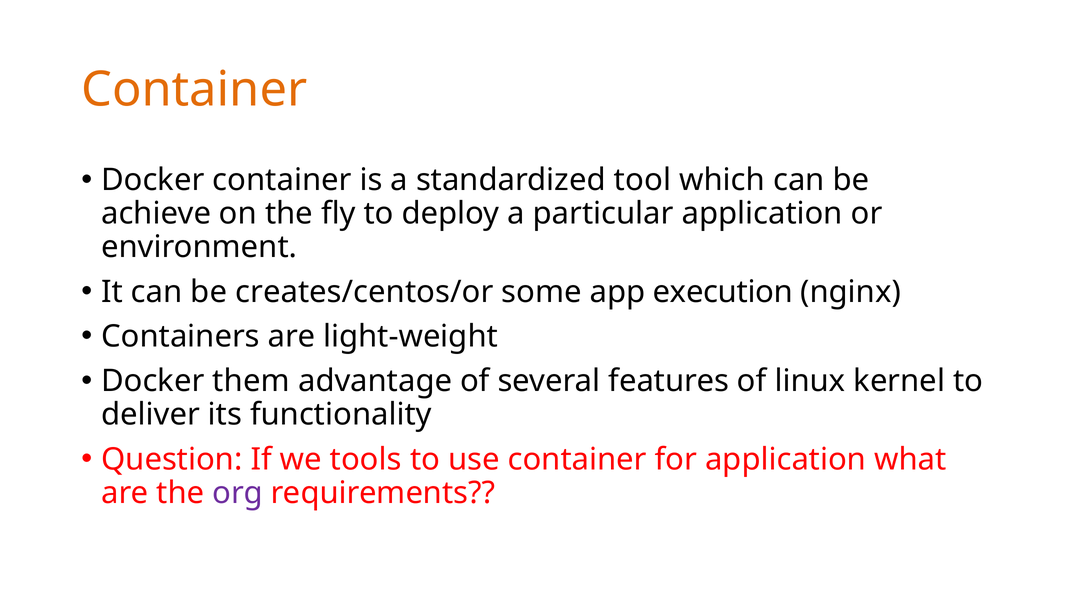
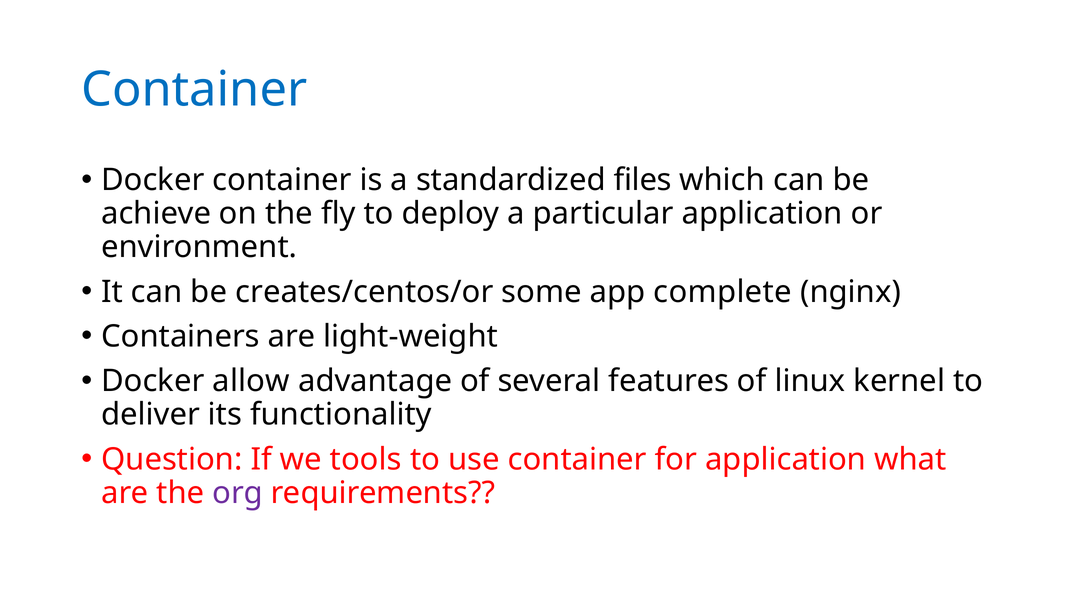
Container colour: orange -> blue (194, 90)
tool: tool -> files (643, 180)
execution: execution -> complete (723, 292)
them: them -> allow (251, 381)
